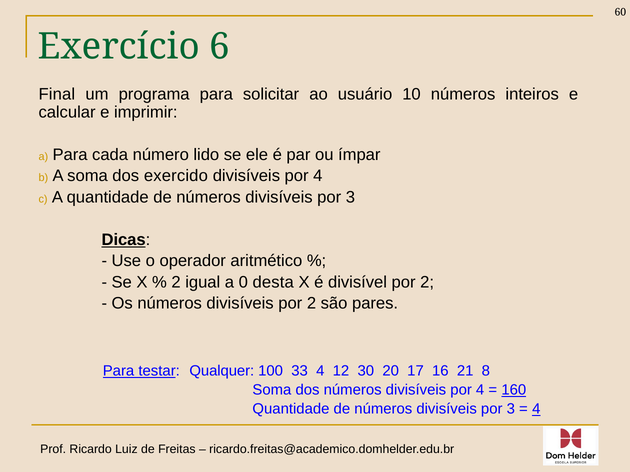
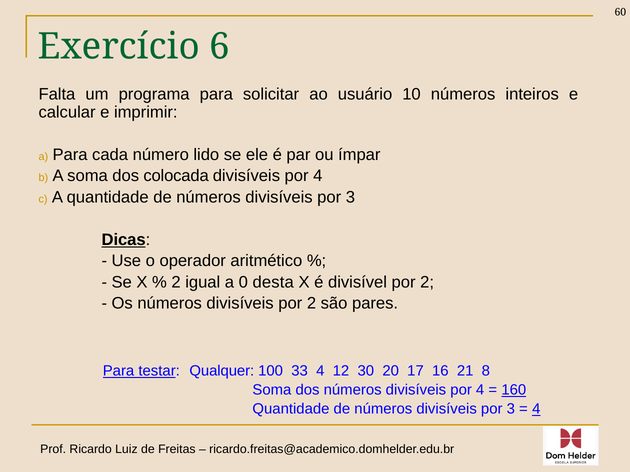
Final: Final -> Falta (57, 94)
exercido: exercido -> colocada (176, 176)
